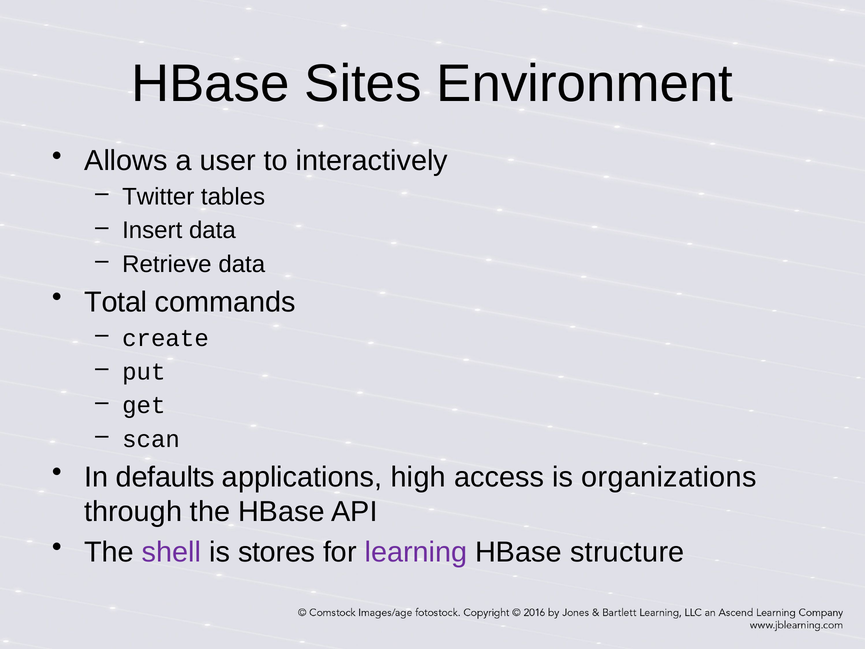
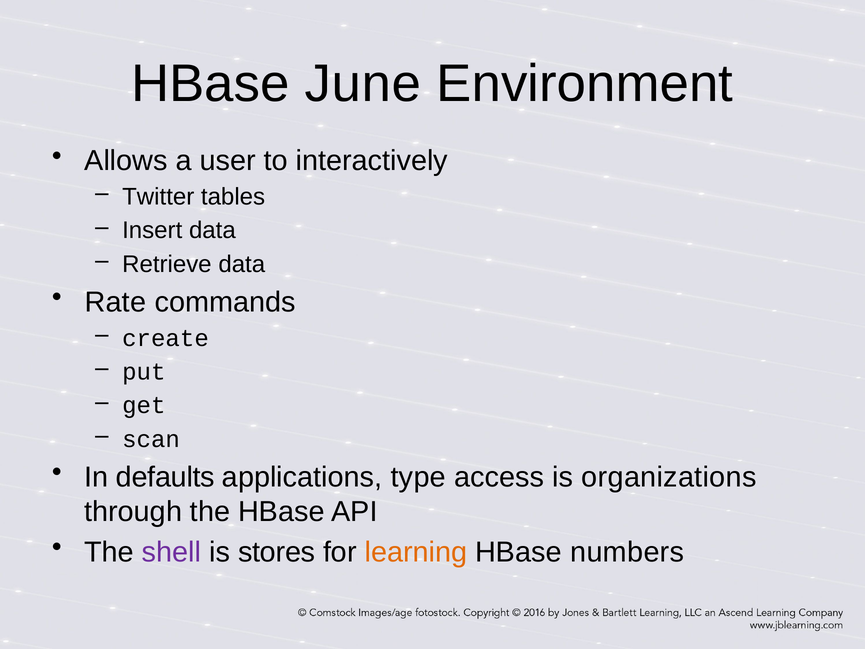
Sites: Sites -> June (363, 84)
Total: Total -> Rate (115, 302)
high: high -> type (418, 477)
learning colour: purple -> orange (416, 552)
structure: structure -> numbers (627, 552)
